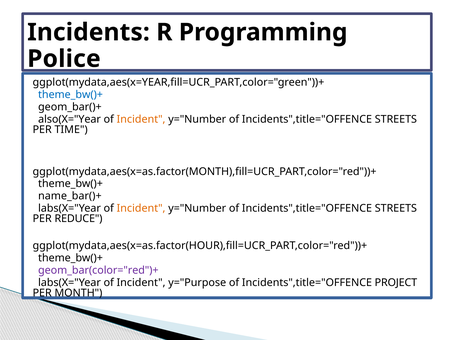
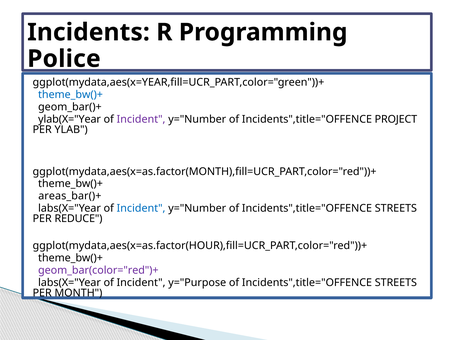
also(X="Year: also(X="Year -> ylab(X="Year (70, 119)
Incident colour: orange -> purple (141, 119)
STREETS: STREETS -> PROJECT (396, 119)
TIME: TIME -> YLAB (71, 130)
name_bar()+: name_bar()+ -> areas_bar()+ (70, 196)
Incident colour: orange -> blue (141, 209)
PROJECT: PROJECT -> STREETS (396, 283)
